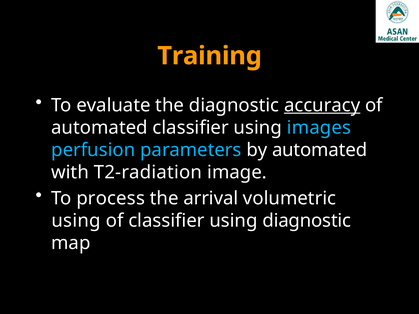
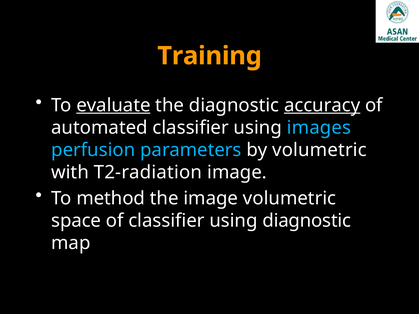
evaluate underline: none -> present (113, 105)
by automated: automated -> volumetric (319, 150)
process: process -> method (111, 198)
the arrival: arrival -> image (211, 198)
using: using -> space (76, 221)
